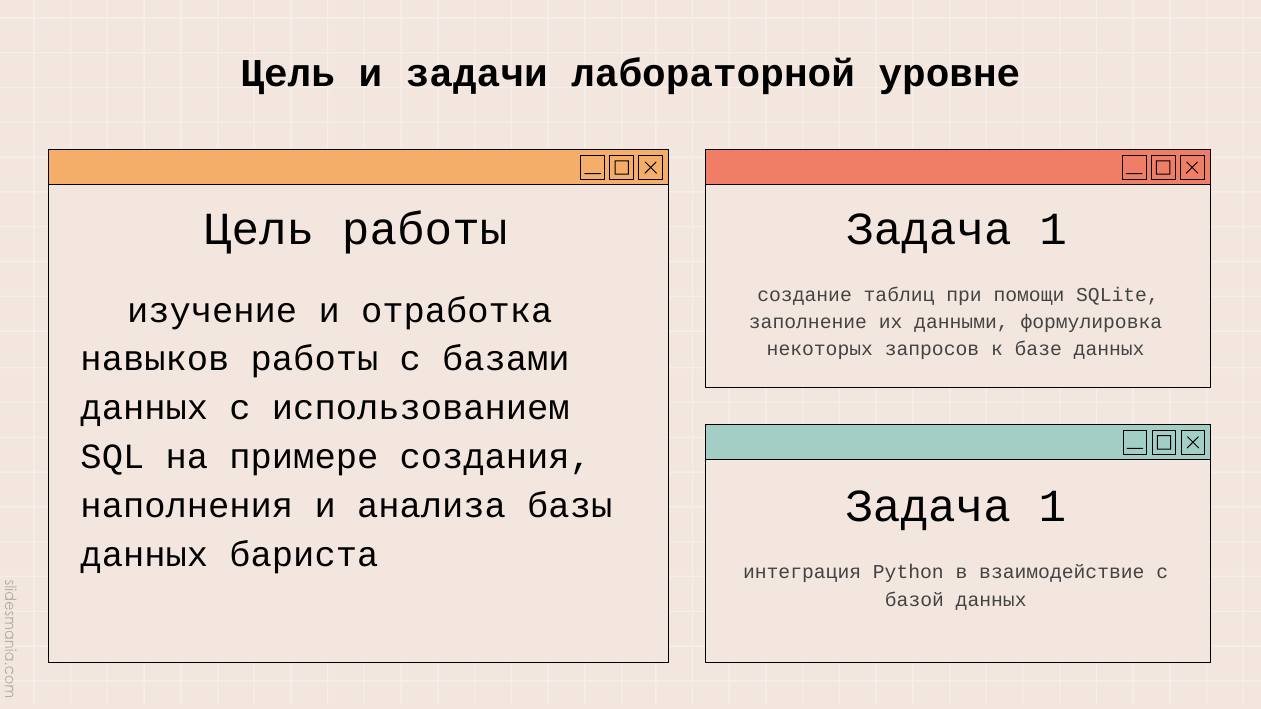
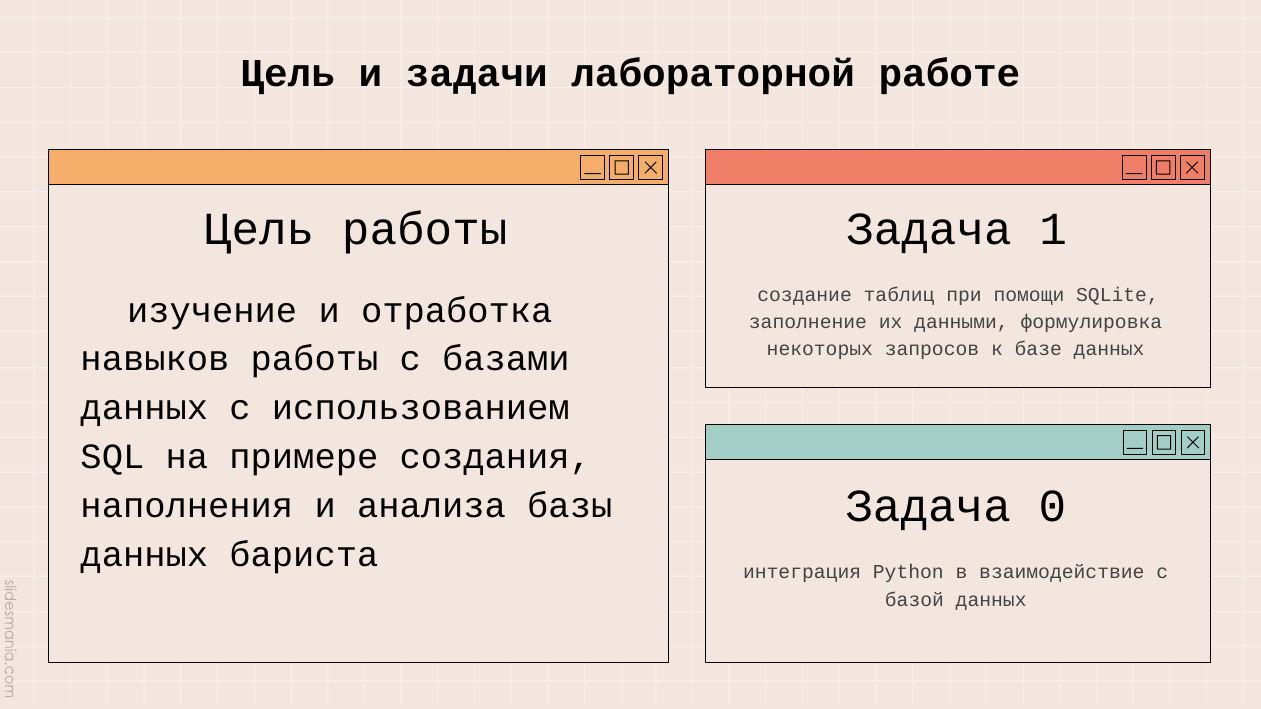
уровне: уровне -> работе (949, 74)
1: 1 -> 0 (1052, 506)
